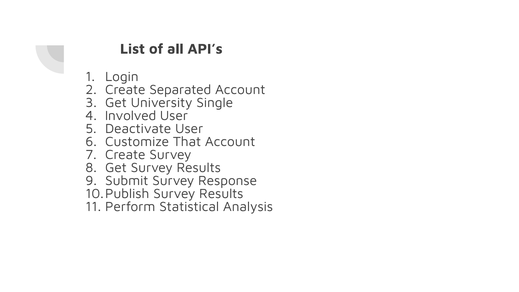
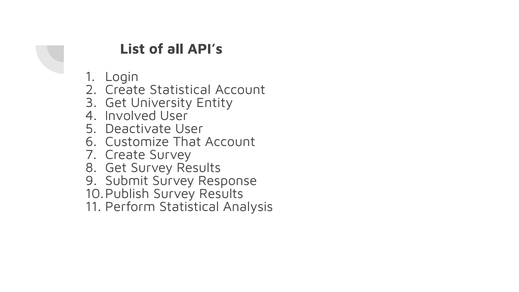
Create Separated: Separated -> Statistical (180, 90)
Single: Single -> Entity (215, 103)
